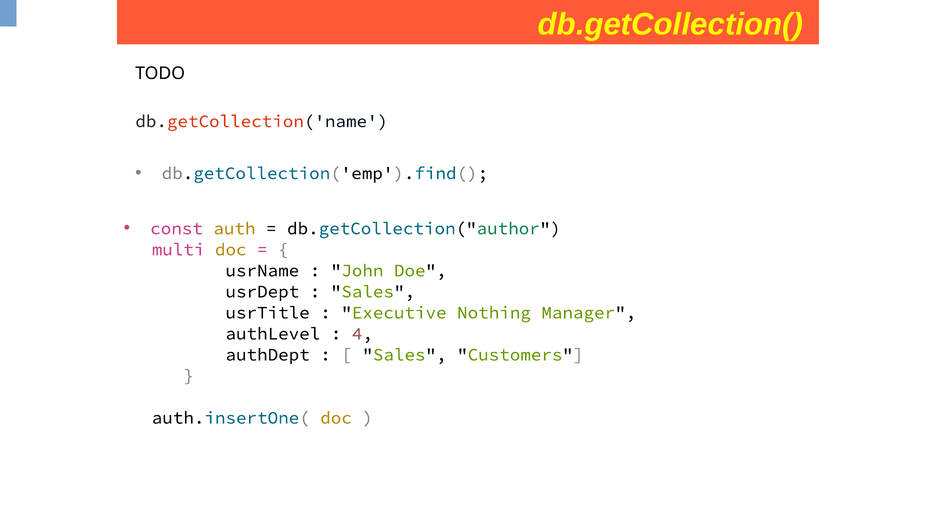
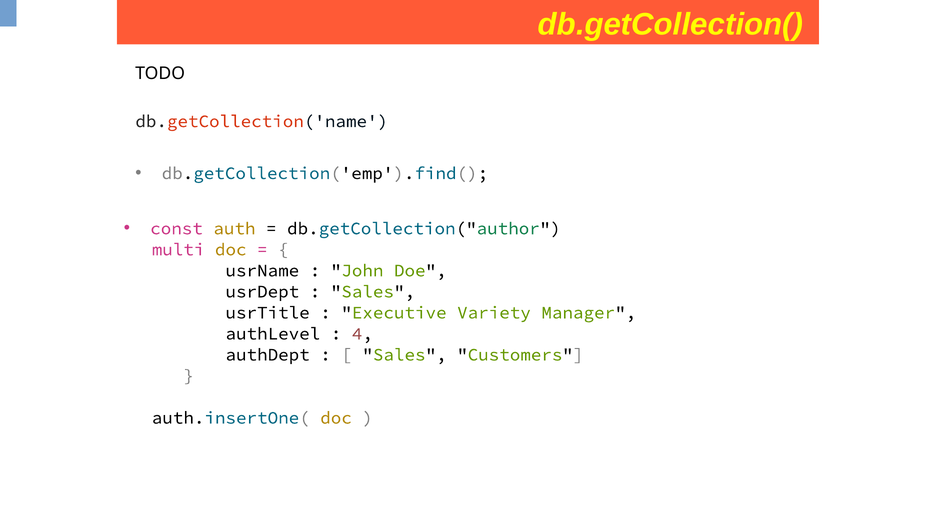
Nothing: Nothing -> Variety (494, 313)
